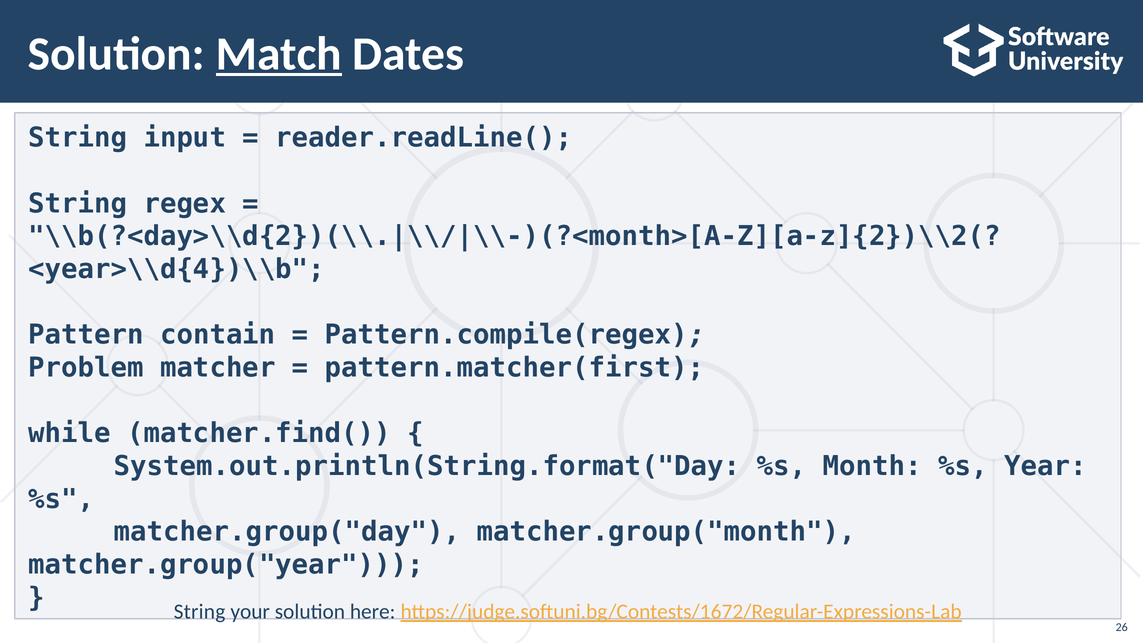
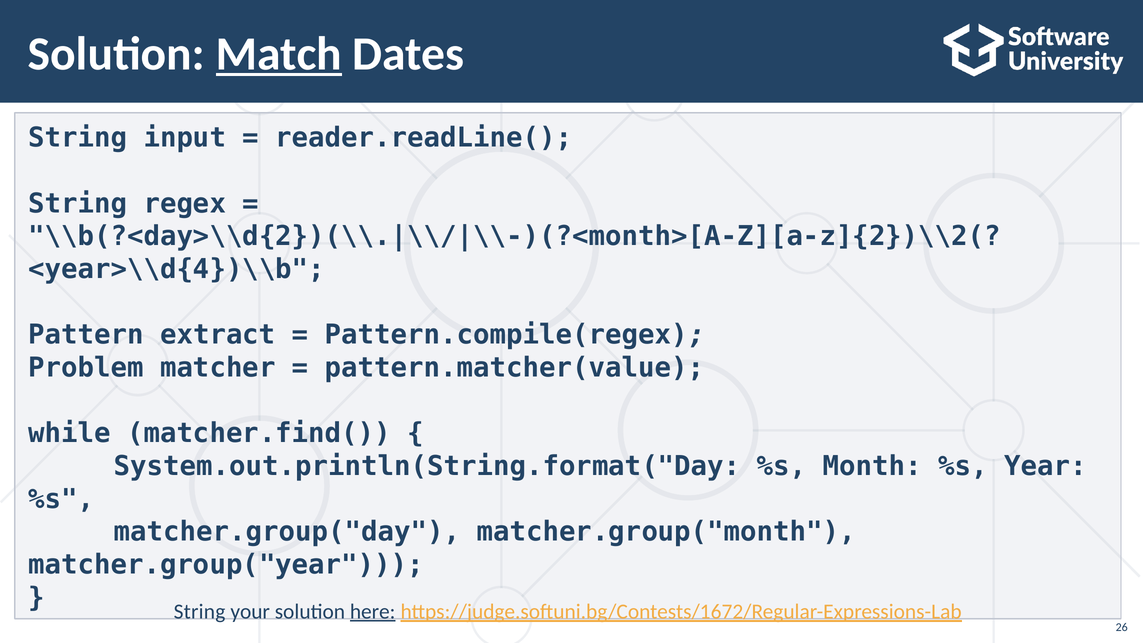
contain: contain -> extract (218, 335)
pattern.matcher(first: pattern.matcher(first -> pattern.matcher(value (514, 368)
here underline: none -> present (373, 611)
